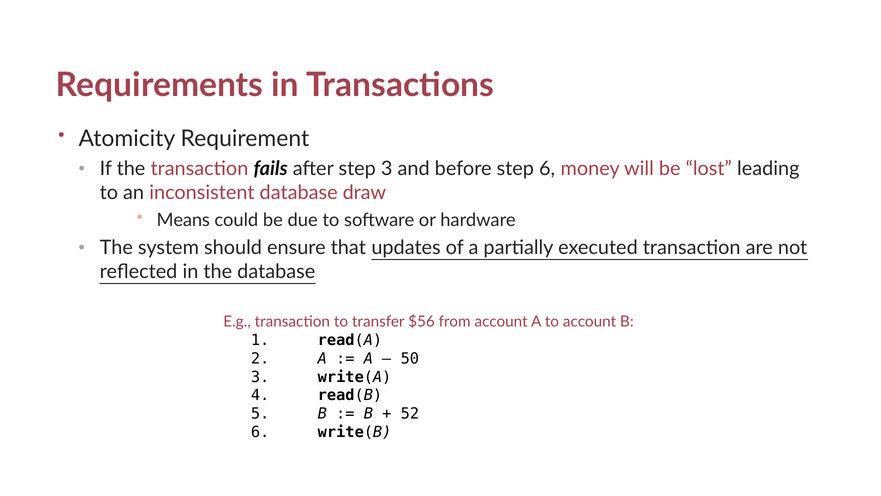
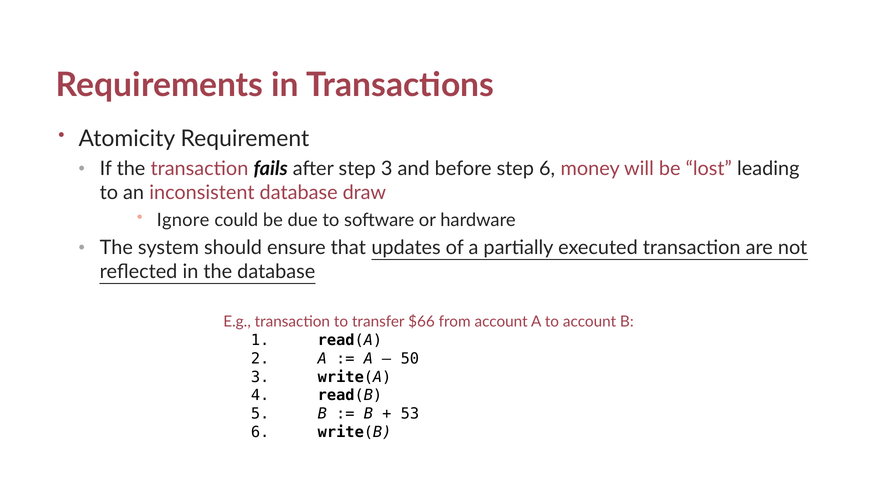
Means: Means -> Ignore (183, 220)
$56: $56 -> $66 (421, 322)
52: 52 -> 53 (410, 413)
